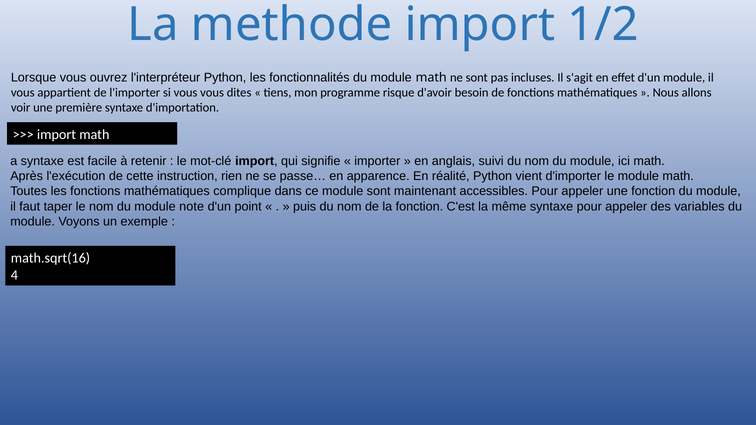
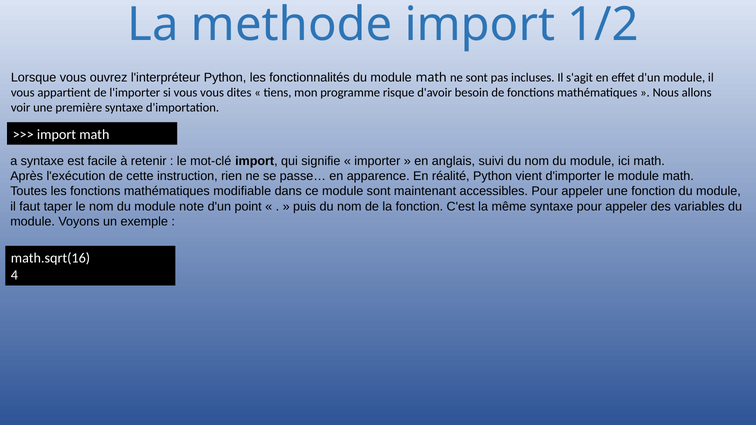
complique: complique -> modifiable (242, 191)
